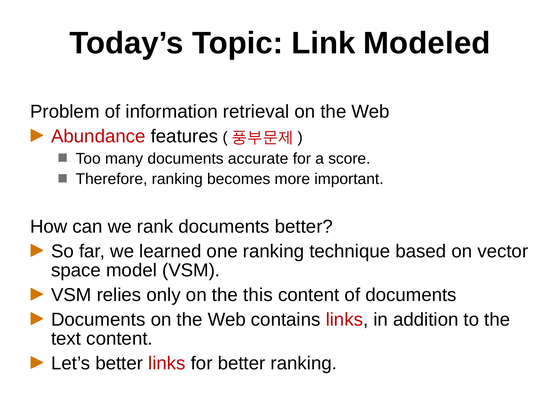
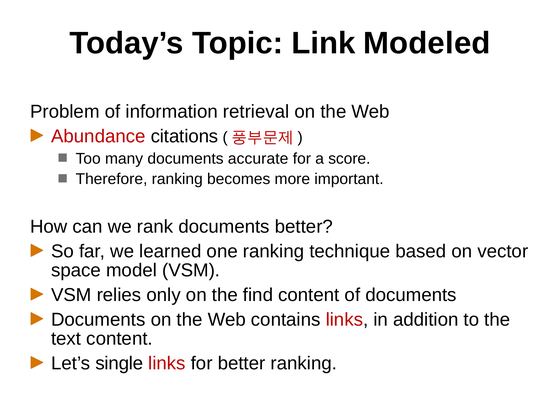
features: features -> citations (185, 136)
this: this -> find (258, 295)
Let’s better: better -> single (119, 363)
